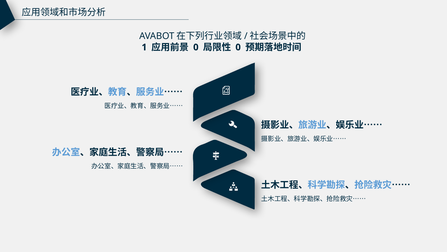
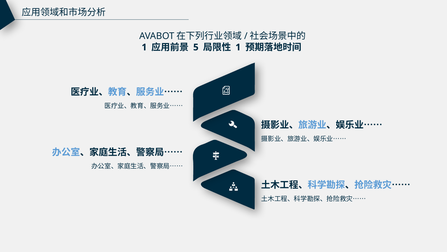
0: 0 -> 5 (196, 47)
0: 0 -> 1 (238, 47)
